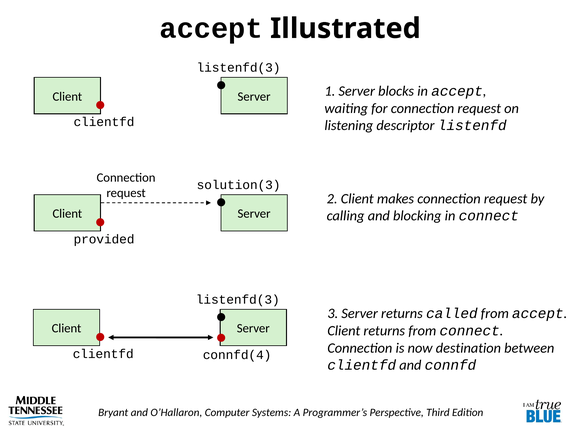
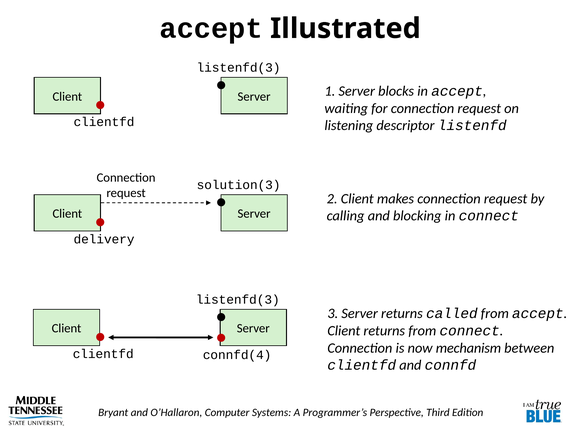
provided: provided -> delivery (104, 239)
destination: destination -> mechanism (468, 348)
